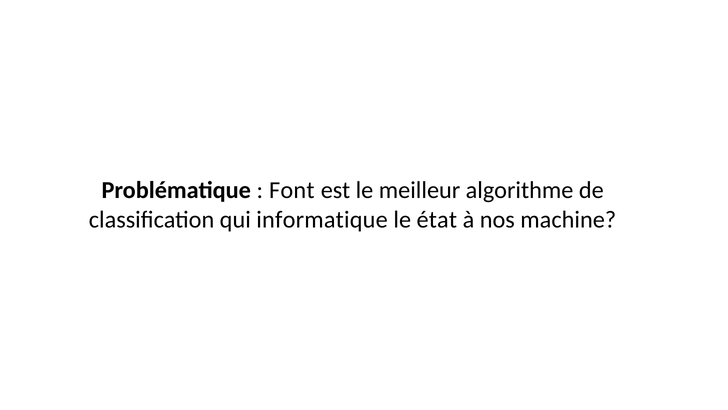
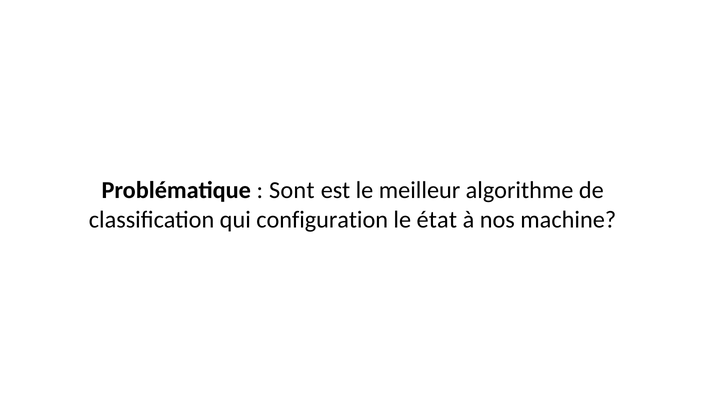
Font: Font -> Sont (292, 190)
informatique: informatique -> configuration (322, 219)
